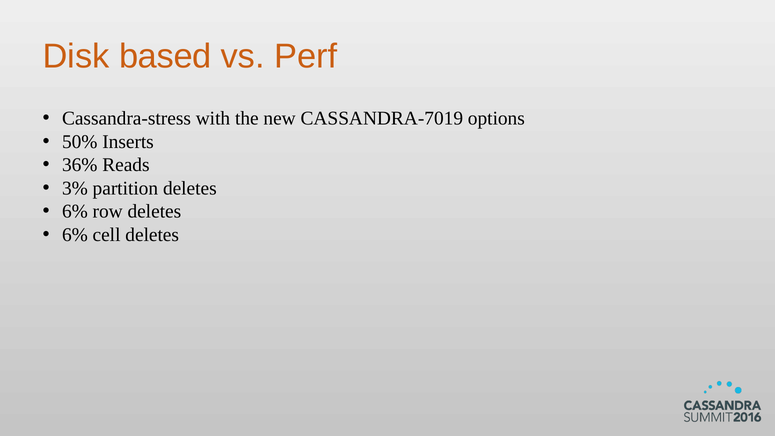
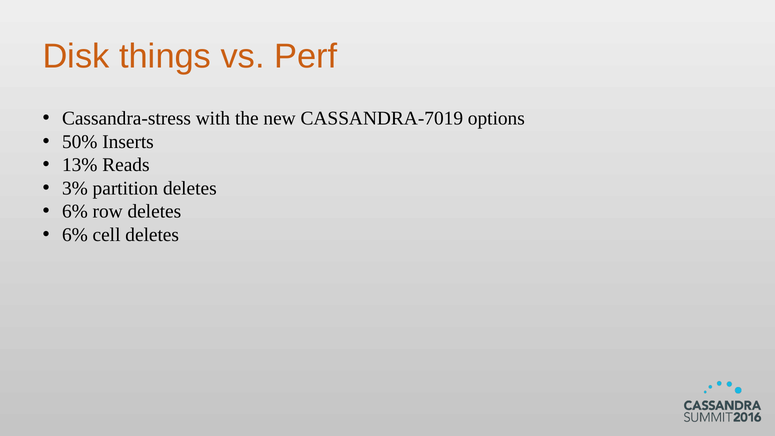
based: based -> things (165, 56)
36%: 36% -> 13% (80, 165)
